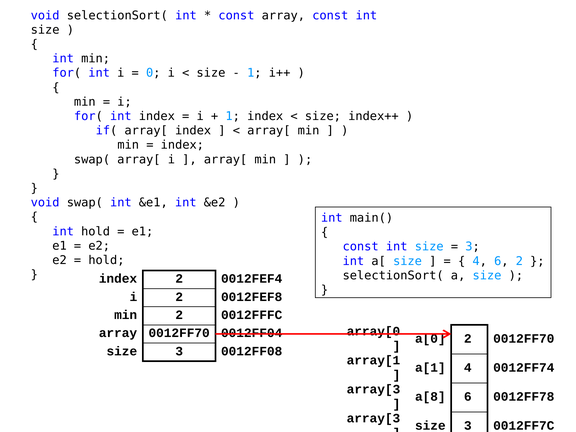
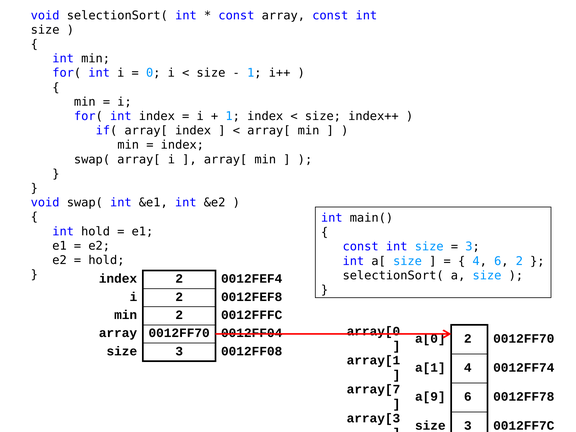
array[3: array[3 -> array[7 (373, 389)
a[8: a[8 -> a[9 (430, 397)
